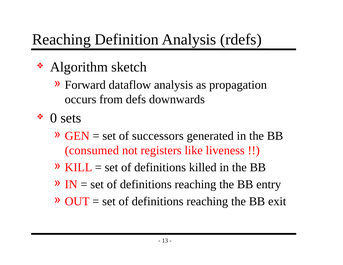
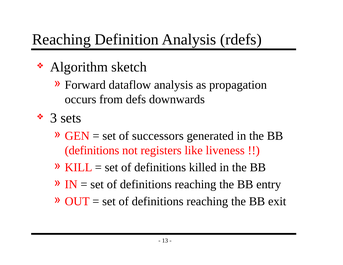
0: 0 -> 3 (54, 118)
consumed: consumed -> definitions (92, 150)
